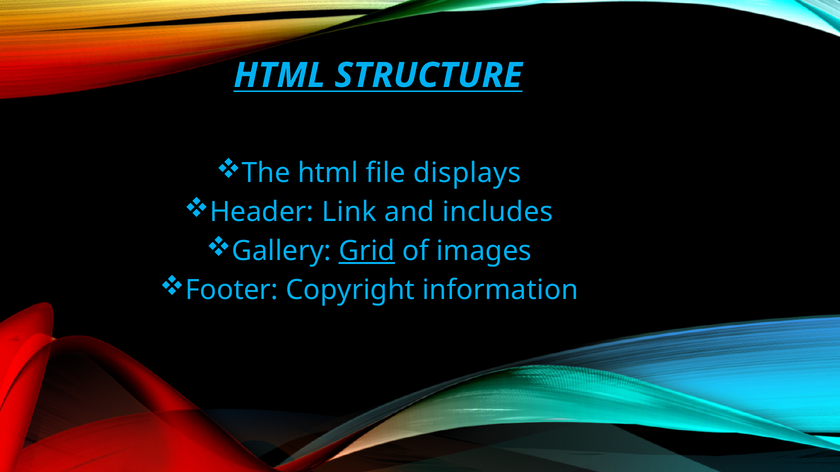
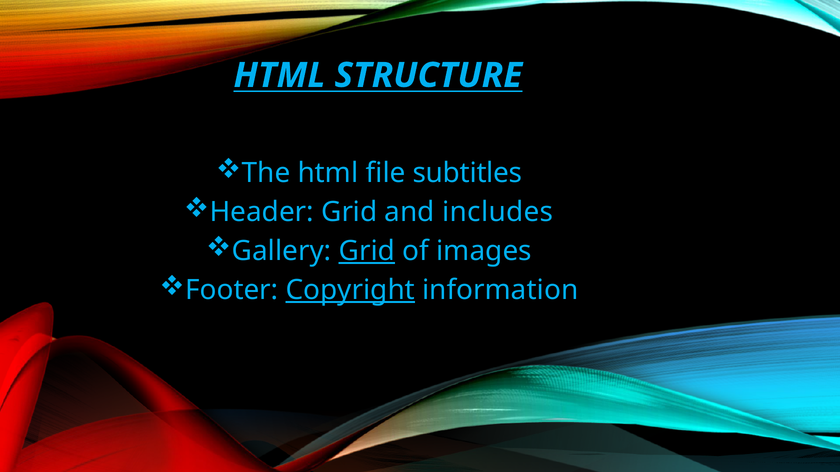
displays: displays -> subtitles (467, 173)
Header Link: Link -> Grid (349, 212)
Copyright underline: none -> present (350, 290)
